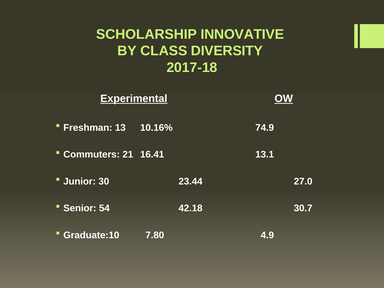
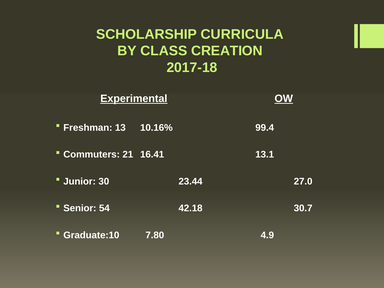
INNOVATIVE: INNOVATIVE -> CURRICULA (242, 34)
DIVERSITY: DIVERSITY -> CREATION (227, 51)
74.9: 74.9 -> 99.4 (265, 128)
